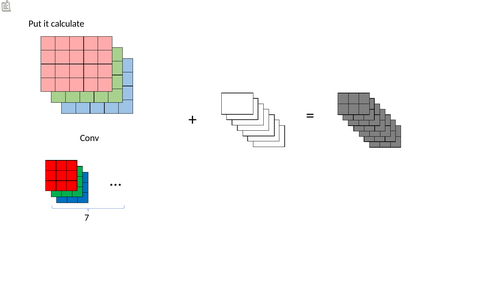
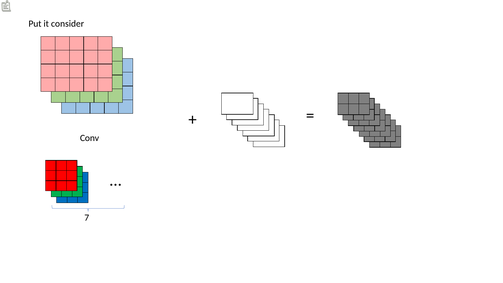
calculate: calculate -> consider (68, 24)
